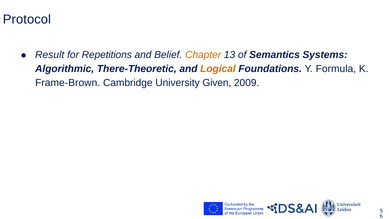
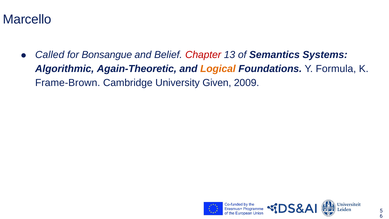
Protocol: Protocol -> Marcello (27, 19)
Result: Result -> Called (50, 55)
Repetitions: Repetitions -> Bonsangue (107, 55)
Chapter colour: orange -> red (203, 55)
There-Theoretic: There-Theoretic -> Again-Theoretic (137, 69)
